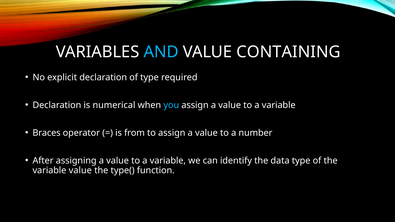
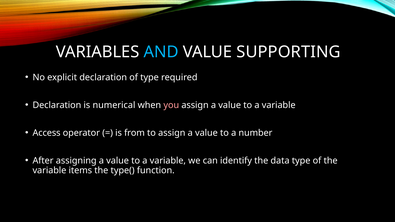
CONTAINING: CONTAINING -> SUPPORTING (289, 52)
you colour: light blue -> pink (171, 105)
Braces: Braces -> Access (47, 133)
variable value: value -> items (80, 170)
